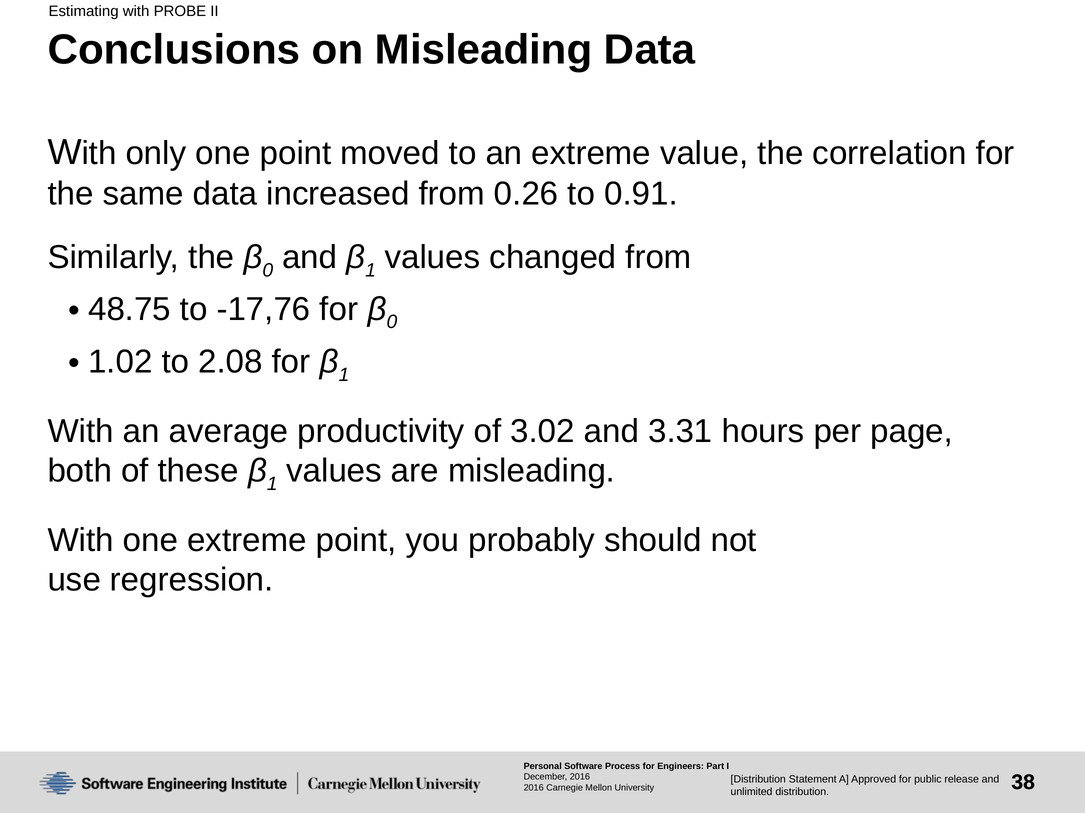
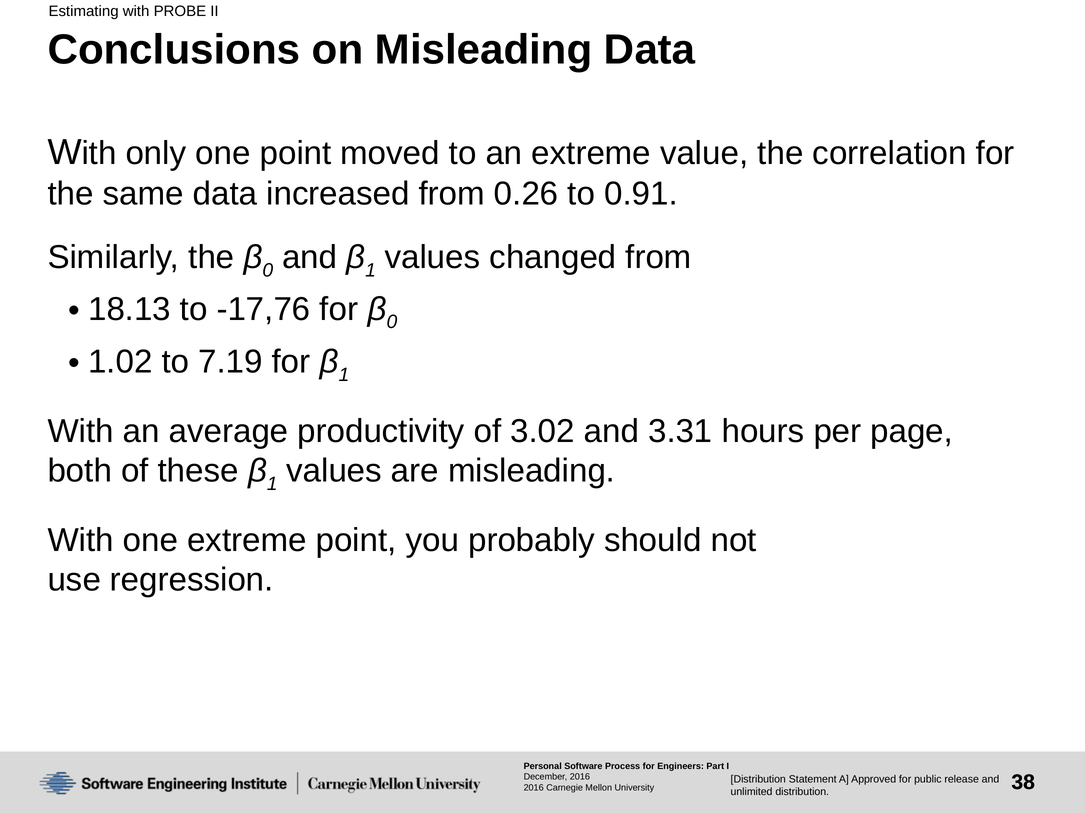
48.75: 48.75 -> 18.13 (130, 310)
2.08: 2.08 -> 7.19 (230, 362)
